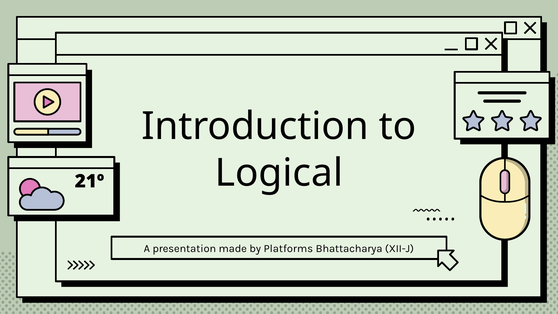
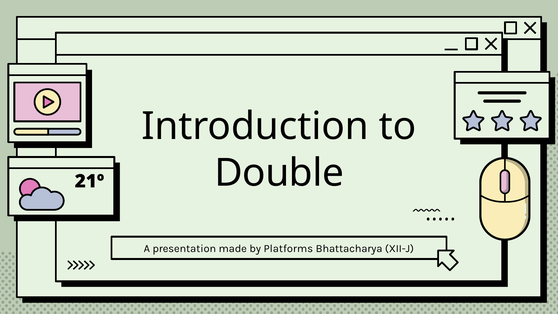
Logical: Logical -> Double (279, 173)
